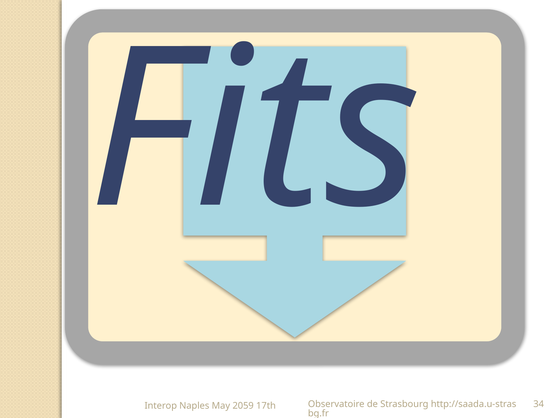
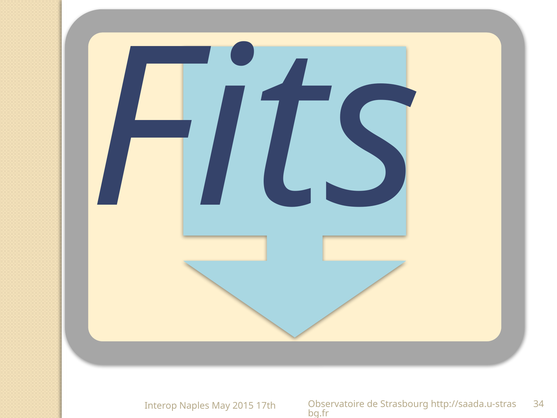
2059: 2059 -> 2015 (243, 405)
